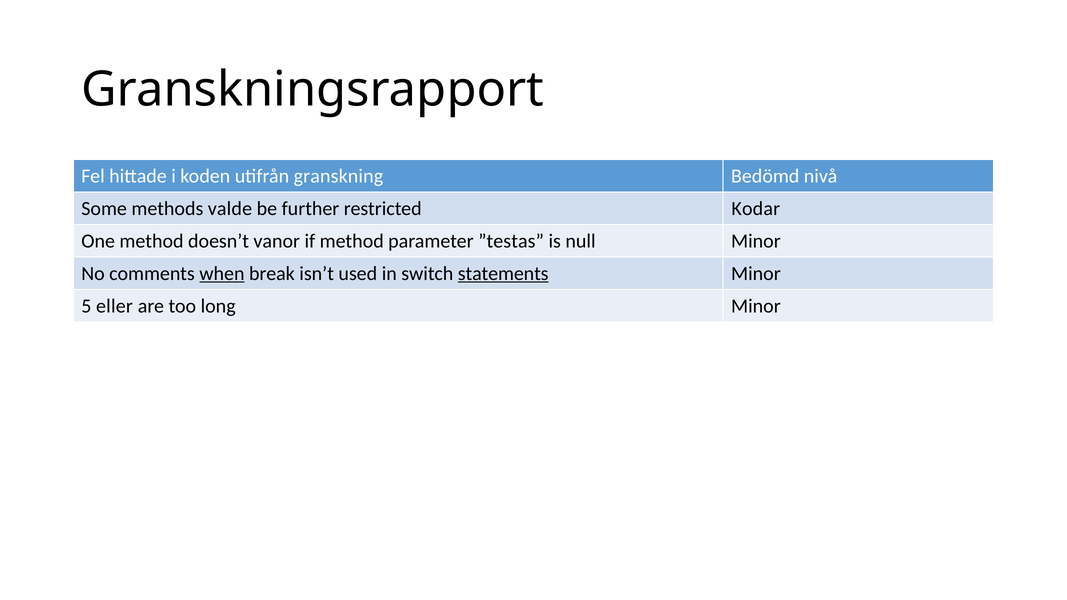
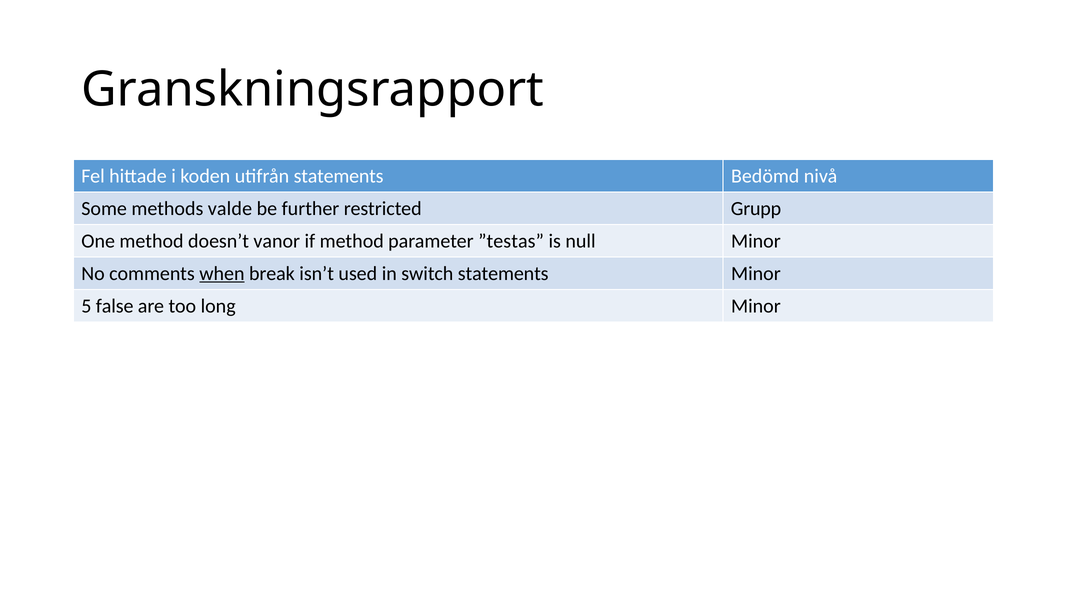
utifrån granskning: granskning -> statements (339, 176)
Kodar: Kodar -> Grupp (756, 209)
statements underline: present -> none (503, 274)
eller: eller -> false (115, 306)
